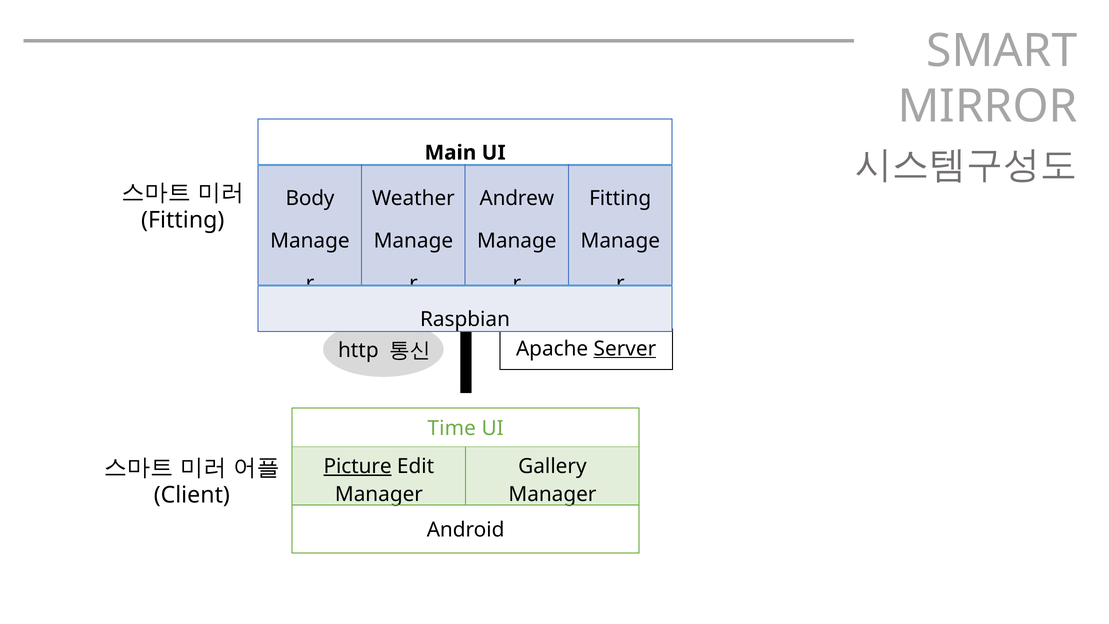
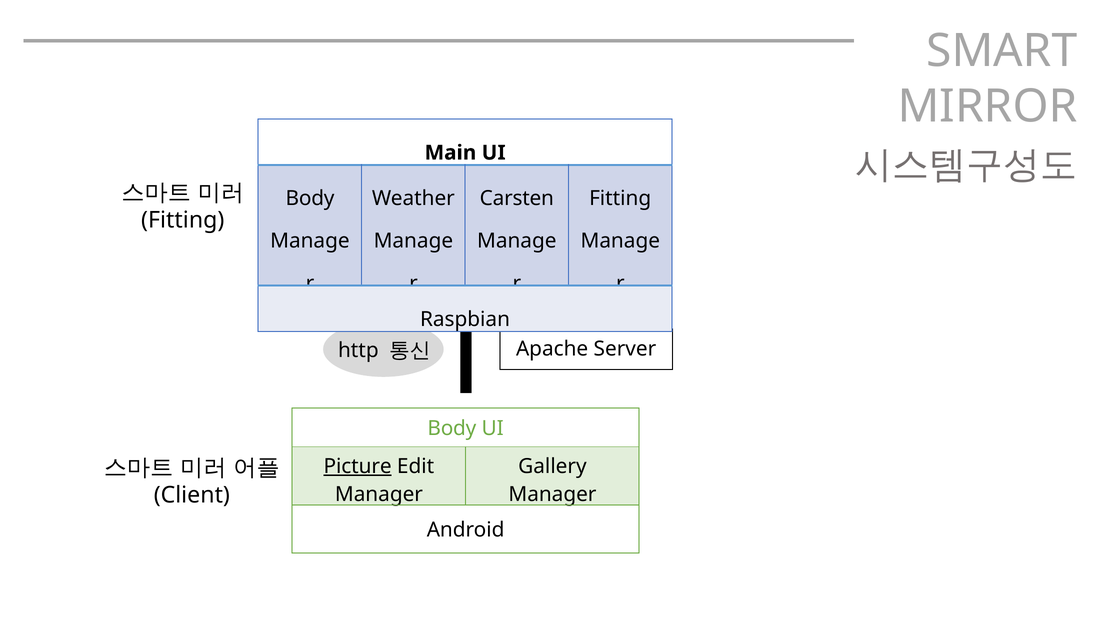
Andrew: Andrew -> Carsten (517, 198)
Server underline: present -> none (625, 349)
Time: Time -> Body (452, 428)
